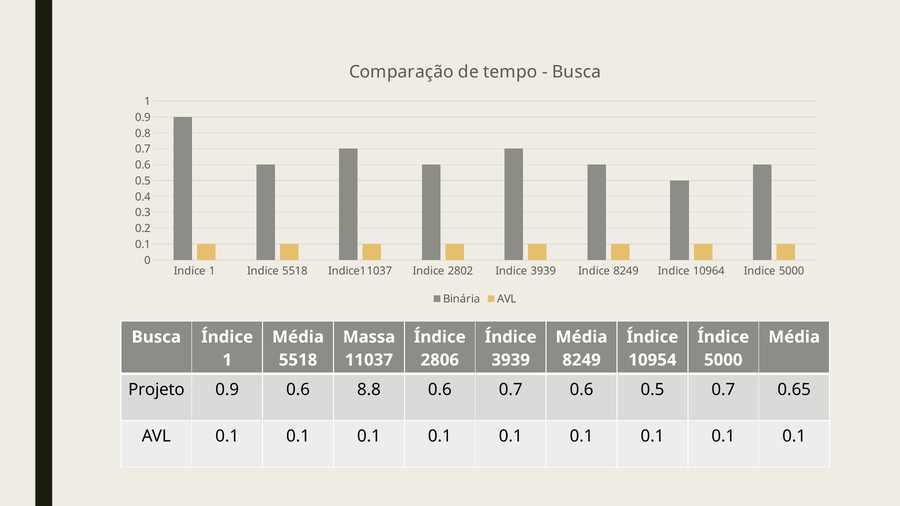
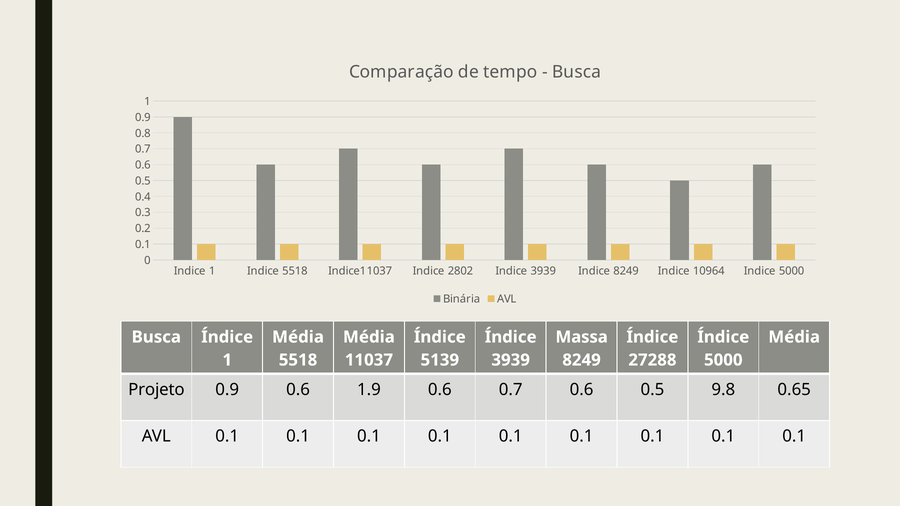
Massa: Massa -> Média (369, 337)
Média: Média -> Massa (582, 337)
2806: 2806 -> 5139 (440, 360)
10954: 10954 -> 27288 (652, 360)
8.8: 8.8 -> 1.9 (369, 390)
0.5 0.7: 0.7 -> 9.8 (723, 390)
